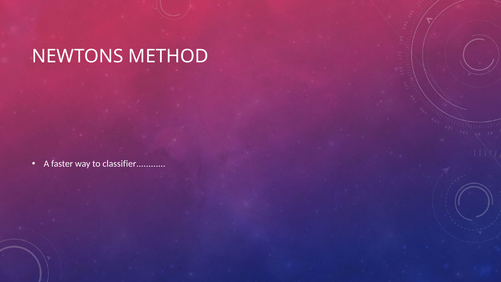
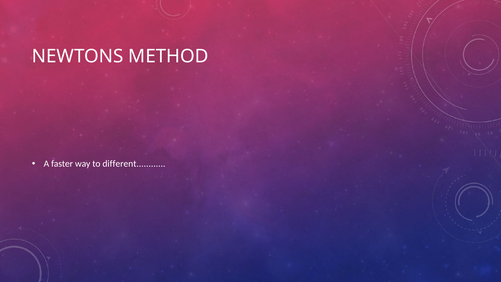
classifier: classifier -> different (134, 164)
